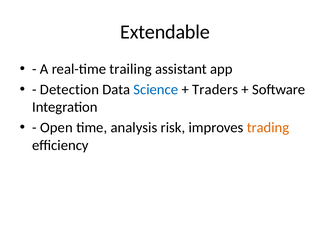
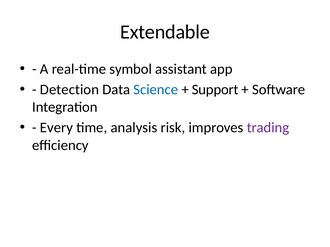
trailing: trailing -> symbol (131, 69)
Traders: Traders -> Support (215, 90)
Open: Open -> Every (56, 128)
trading colour: orange -> purple (268, 128)
